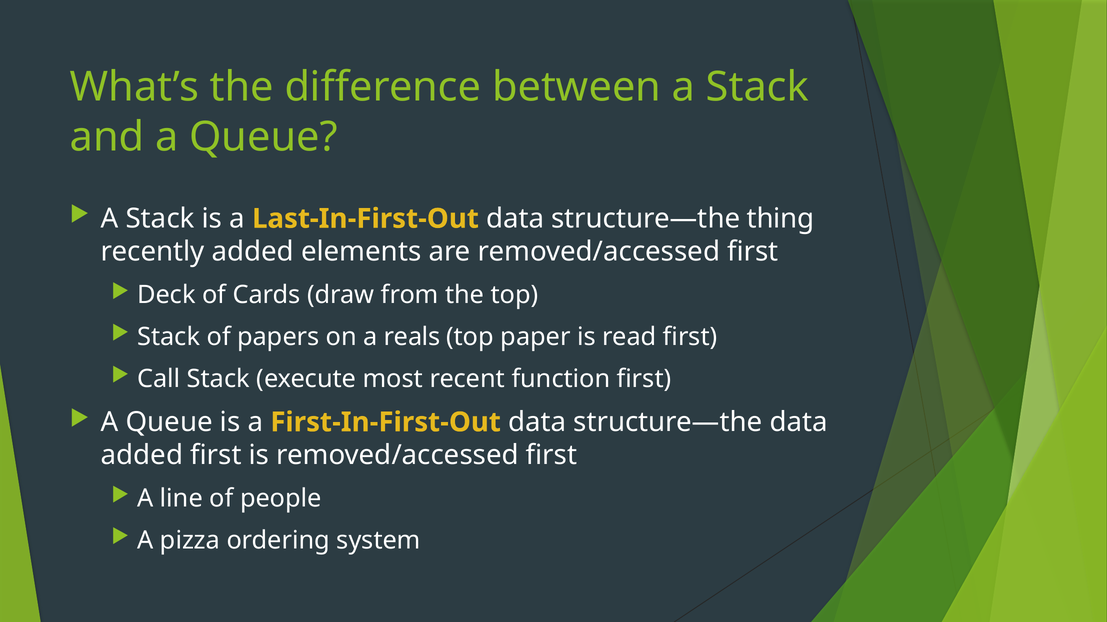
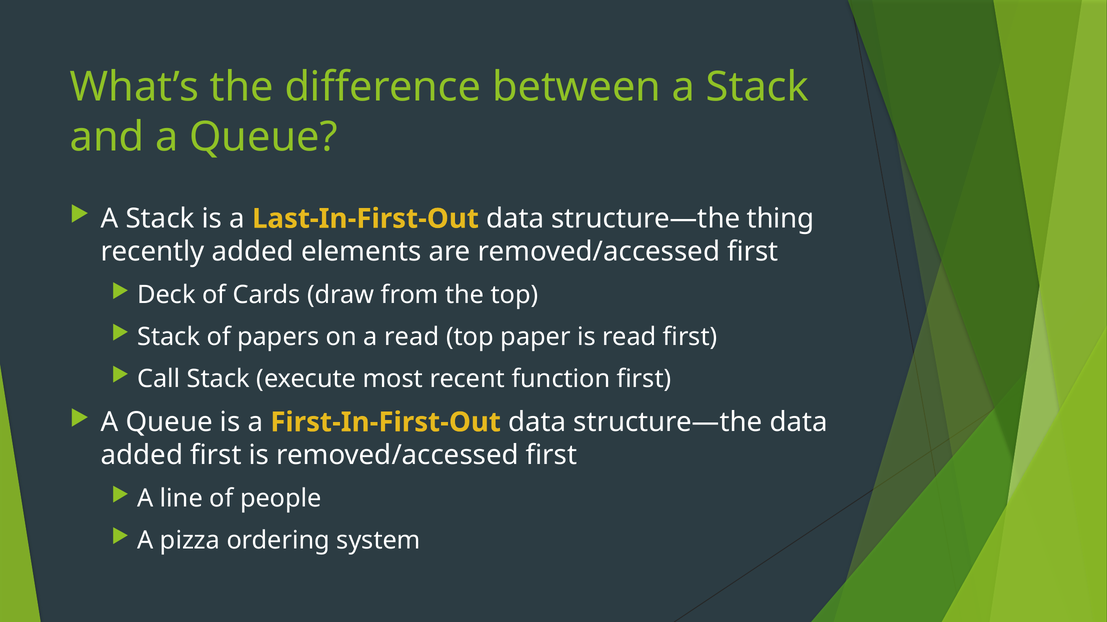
a reals: reals -> read (412, 337)
